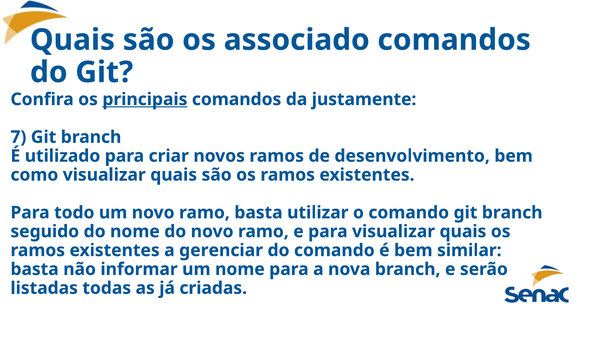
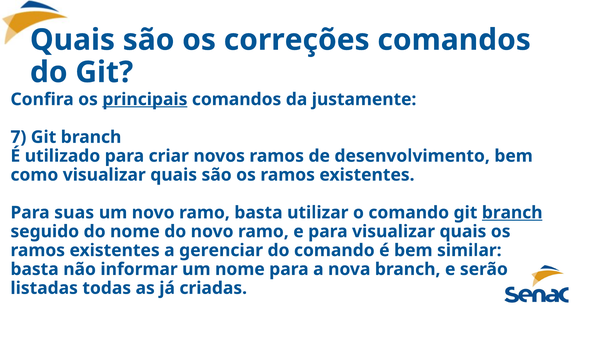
associado: associado -> correções (297, 40)
todo: todo -> suas (74, 213)
branch underline: none -> present (512, 213)
